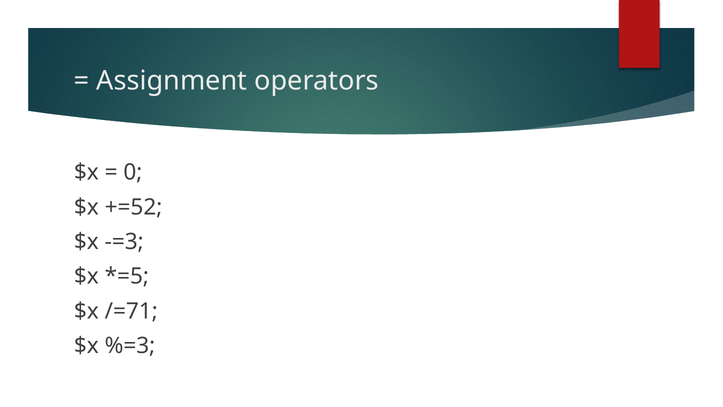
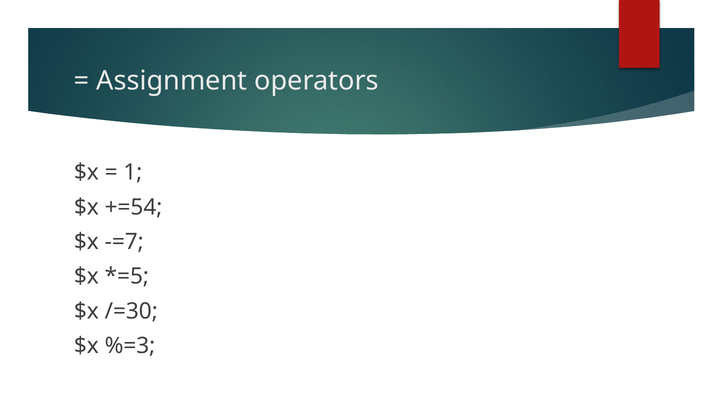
0: 0 -> 1 (133, 172)
+=52: +=52 -> +=54 (133, 207)
-=3: -=3 -> -=7 (124, 242)
/=71: /=71 -> /=30 (131, 311)
